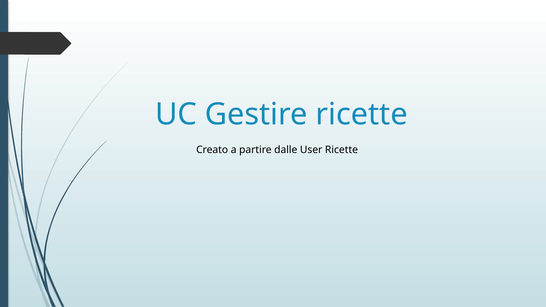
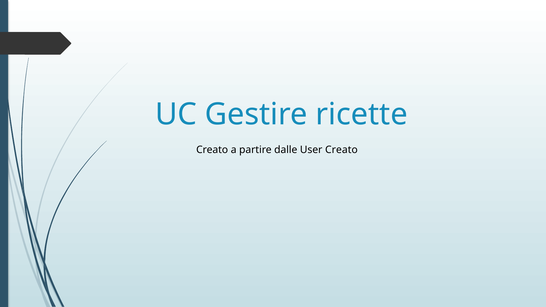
User Ricette: Ricette -> Creato (341, 150)
